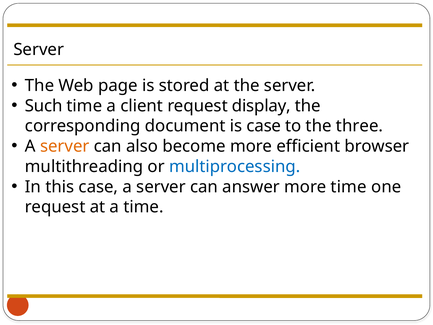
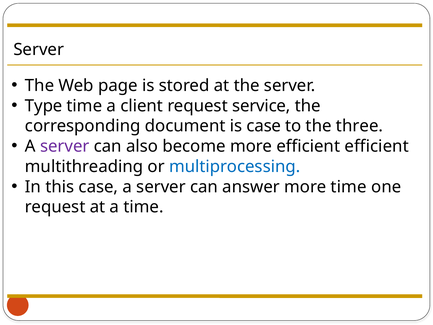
Such: Such -> Type (44, 106)
display: display -> service (261, 106)
server colour: orange -> purple (65, 146)
efficient browser: browser -> efficient (377, 146)
